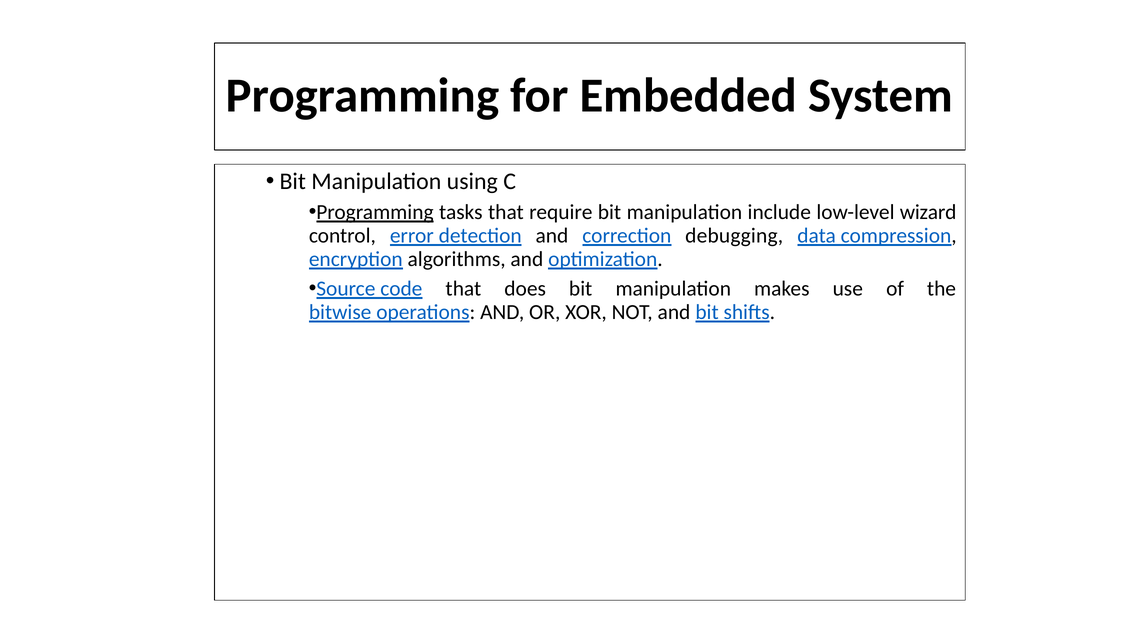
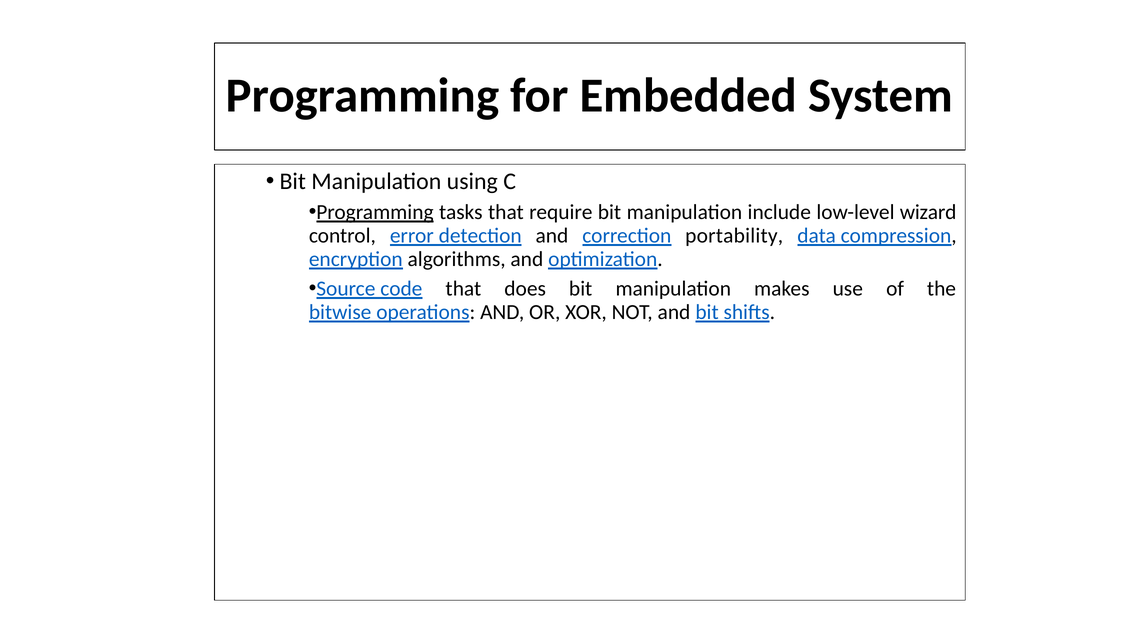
debugging: debugging -> portability (734, 236)
